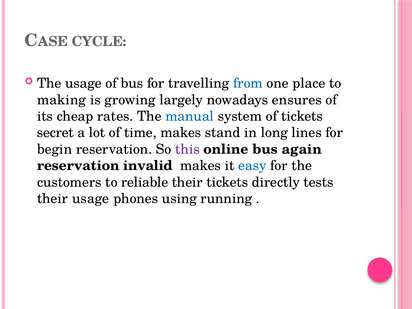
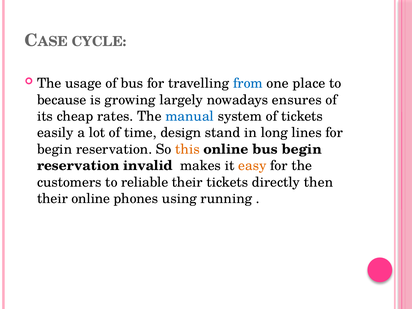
making: making -> because (62, 100)
secret: secret -> easily (55, 133)
time makes: makes -> design (181, 133)
this colour: purple -> orange (188, 149)
bus again: again -> begin (302, 149)
easy colour: blue -> orange (252, 166)
tests: tests -> then (318, 182)
their usage: usage -> online (91, 199)
